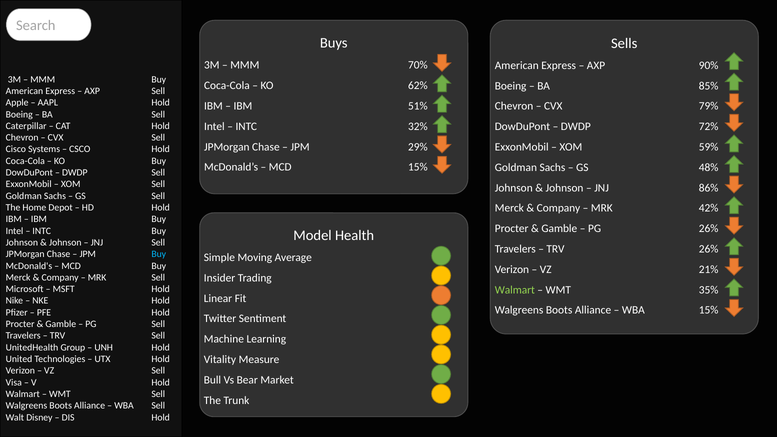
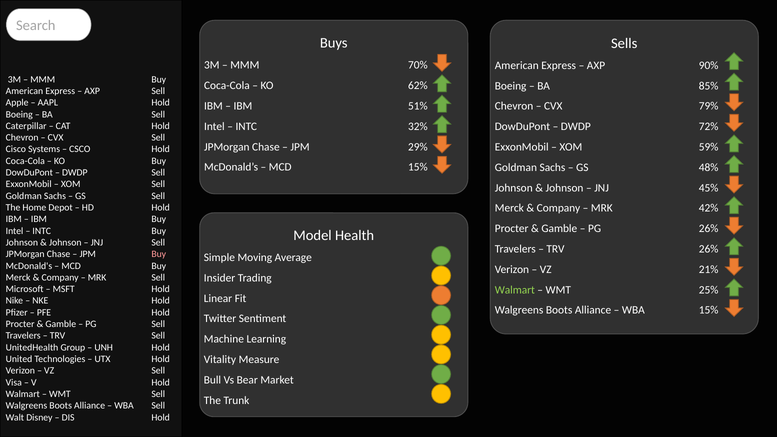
86%: 86% -> 45% (709, 188)
Buy colour: light blue -> pink (159, 254)
35%: 35% -> 25% (709, 290)
